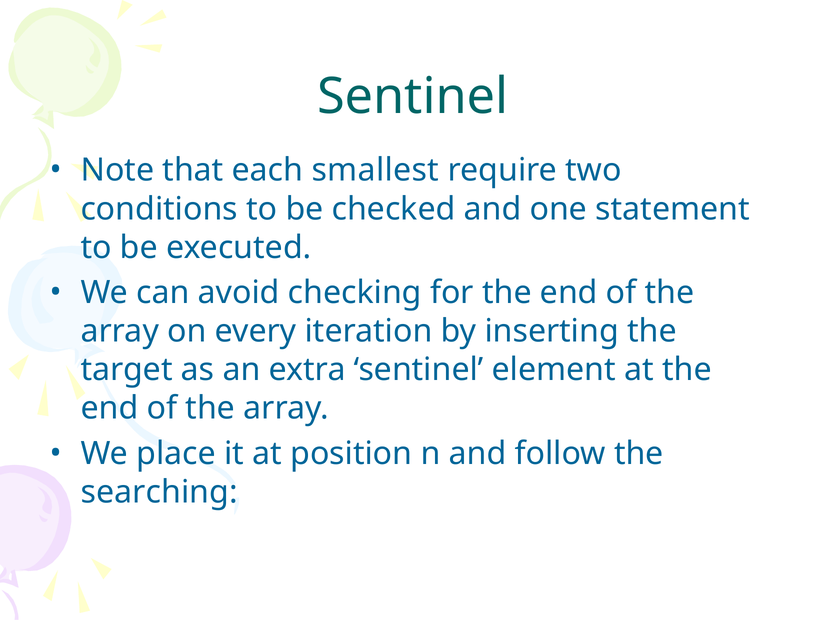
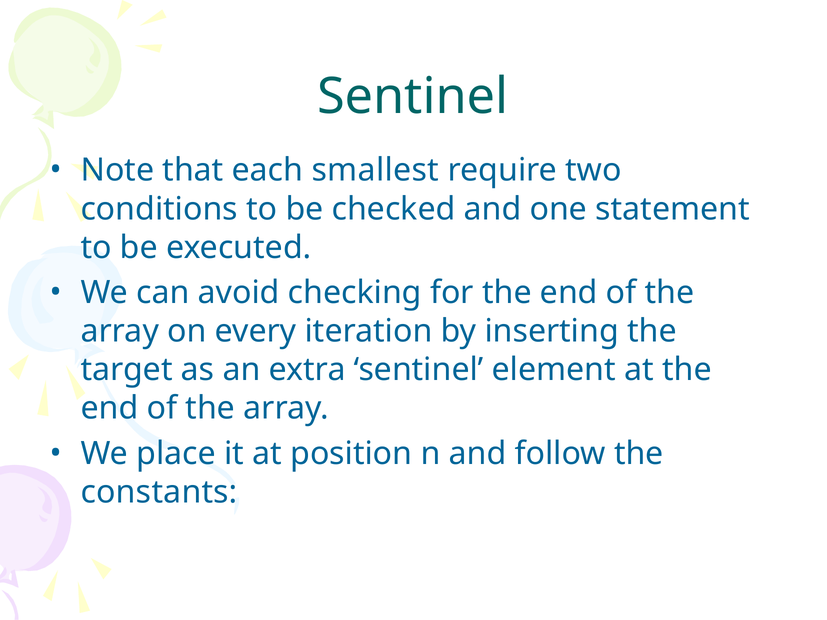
searching: searching -> constants (159, 492)
